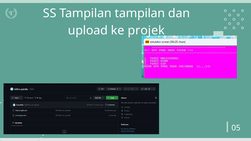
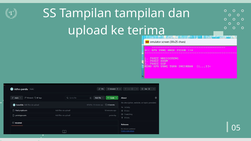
projek: projek -> terima (146, 30)
